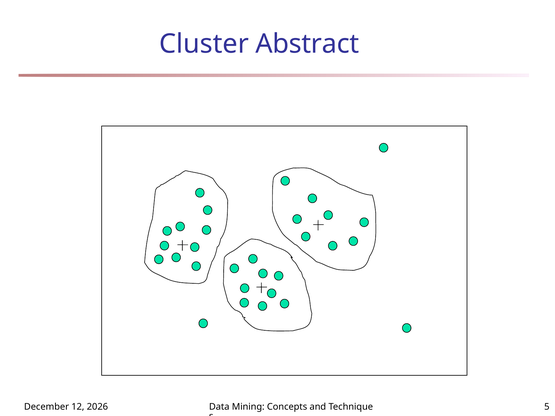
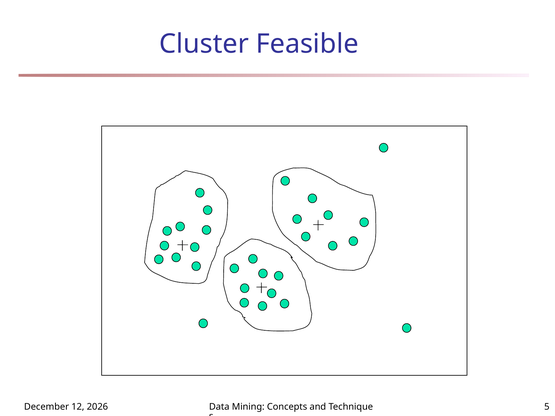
Abstract: Abstract -> Feasible (307, 44)
